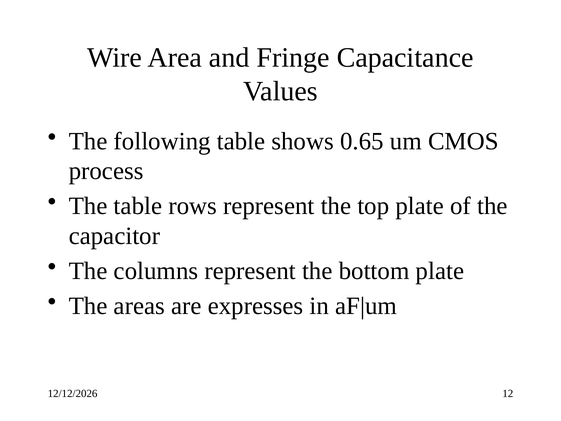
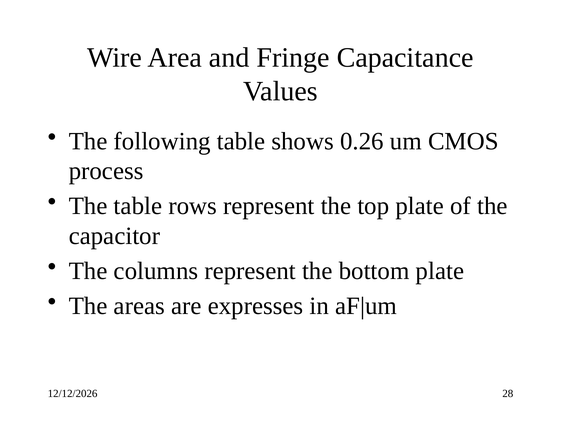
0.65: 0.65 -> 0.26 (362, 141)
12: 12 -> 28 (508, 393)
